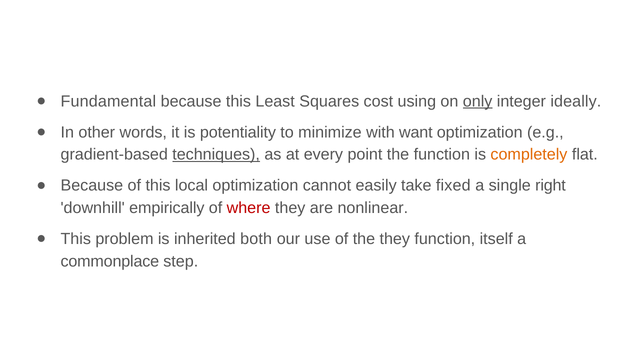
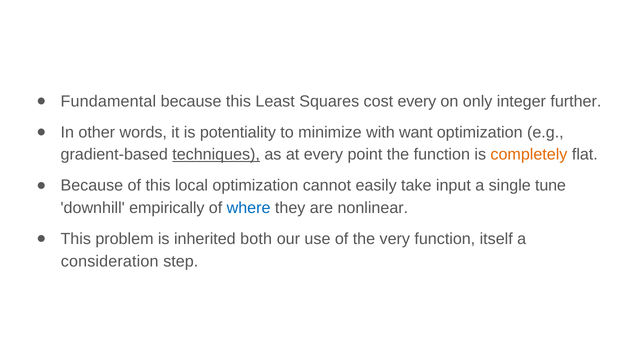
cost using: using -> every (417, 101)
only underline: present -> none (478, 101)
ideally: ideally -> further (576, 101)
fixed: fixed -> input (453, 186)
right: right -> tune (551, 186)
where colour: red -> blue (249, 208)
the they: they -> very (395, 239)
commonplace: commonplace -> consideration (110, 261)
